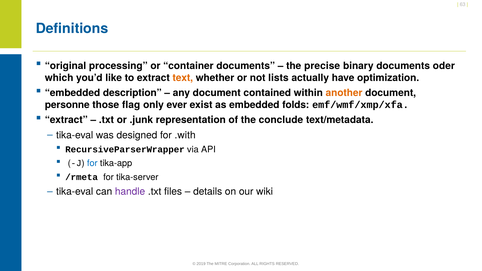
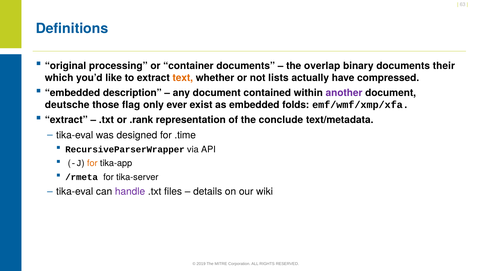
precise: precise -> overlap (322, 66)
oder: oder -> their (444, 66)
optimization: optimization -> compressed (388, 78)
another colour: orange -> purple (344, 93)
personne: personne -> deutsche (67, 105)
.junk: .junk -> .rank (141, 120)
.with: .with -> .time (185, 135)
for colour: blue -> orange (92, 163)
